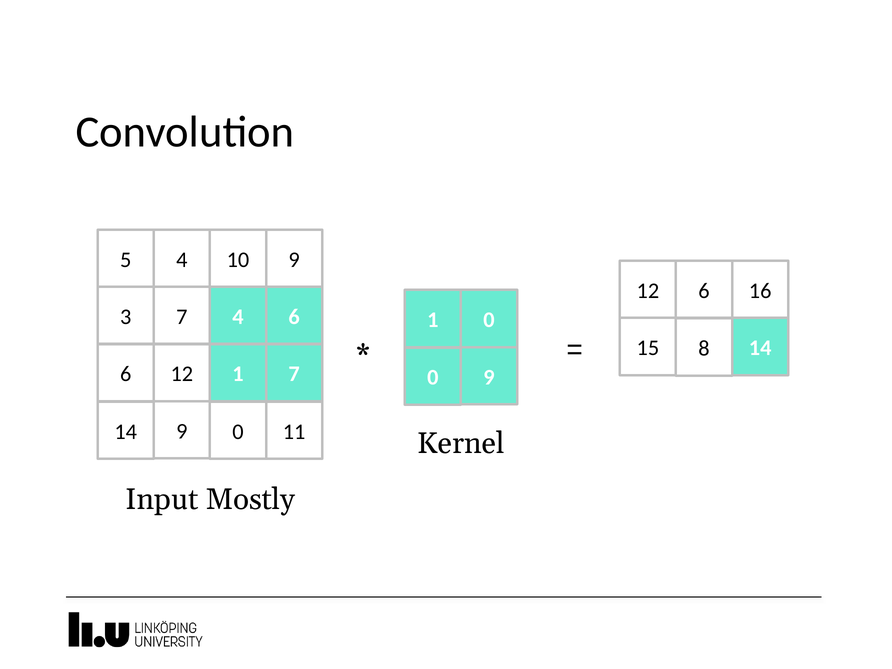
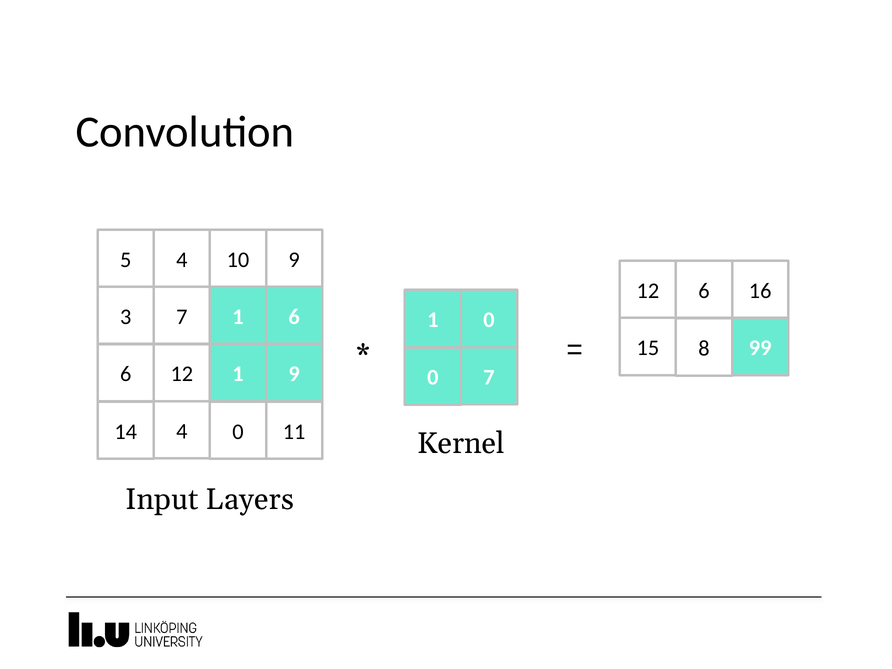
7 4: 4 -> 1 (238, 317)
8 14: 14 -> 99 (760, 348)
1 7: 7 -> 9 (294, 374)
0 9: 9 -> 7 (489, 377)
14 9: 9 -> 4 (182, 431)
Mostly: Mostly -> Layers (250, 499)
